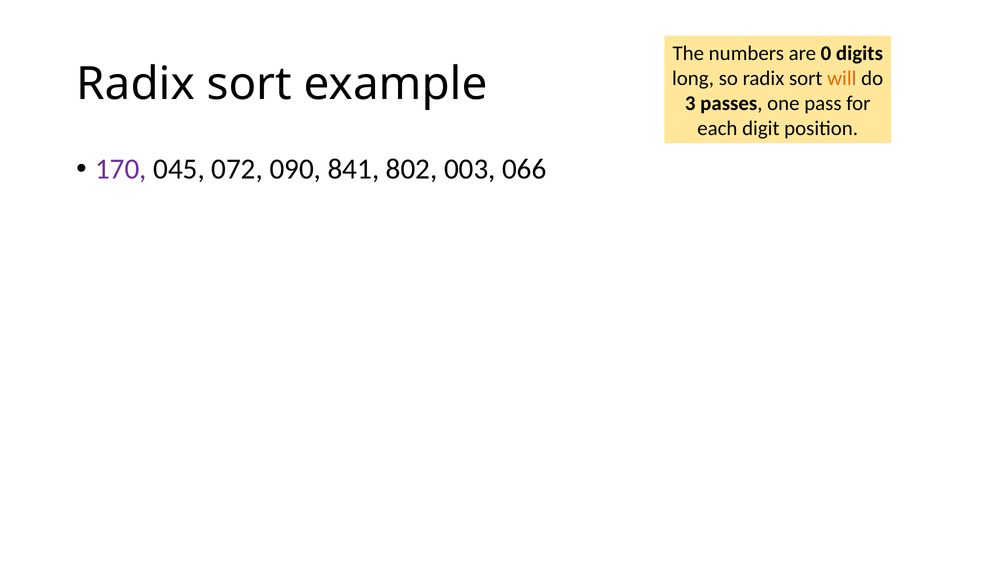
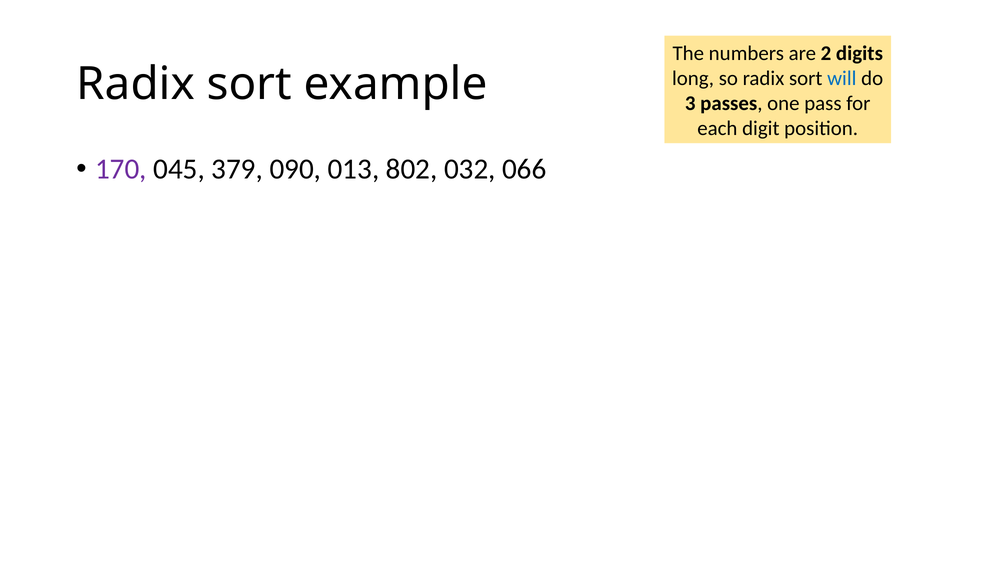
0: 0 -> 2 (826, 53)
will colour: orange -> blue (842, 78)
072: 072 -> 379 (237, 169)
841: 841 -> 013 (353, 169)
003: 003 -> 032 (470, 169)
